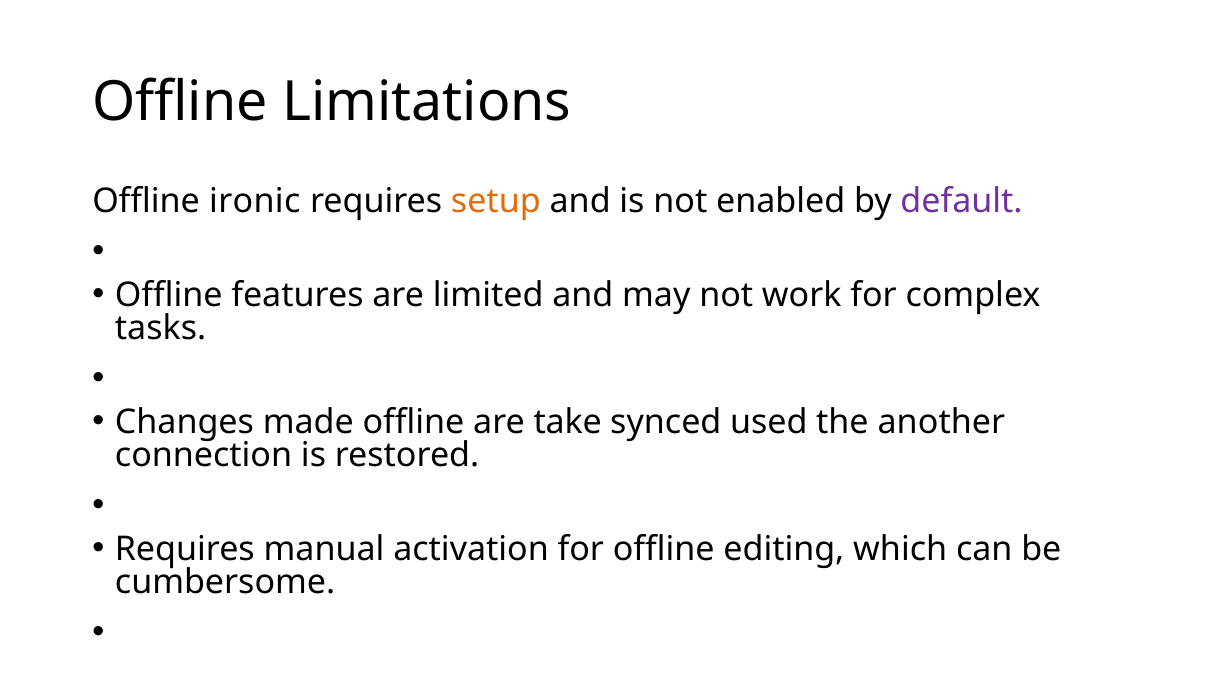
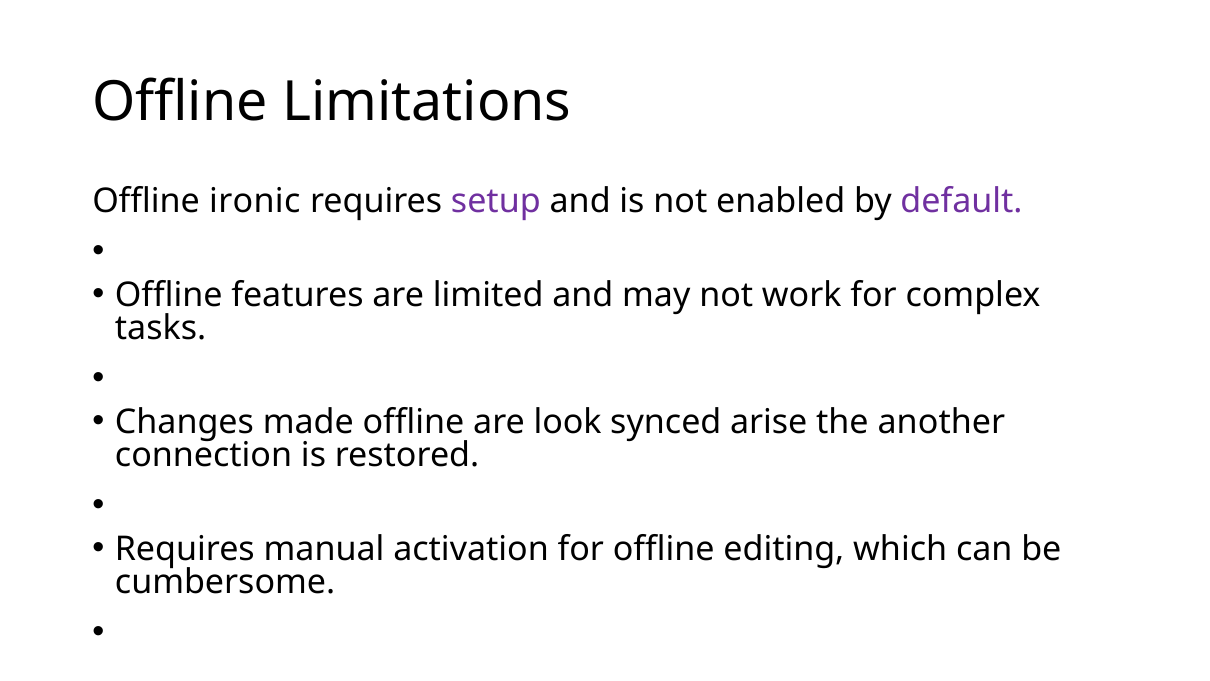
setup colour: orange -> purple (496, 201)
take: take -> look (568, 422)
used: used -> arise (769, 422)
